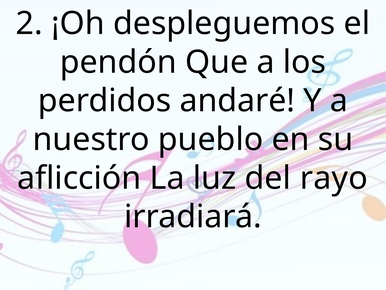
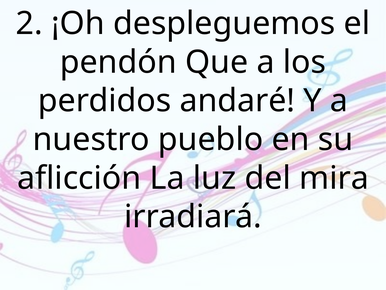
rayo: rayo -> mira (334, 178)
